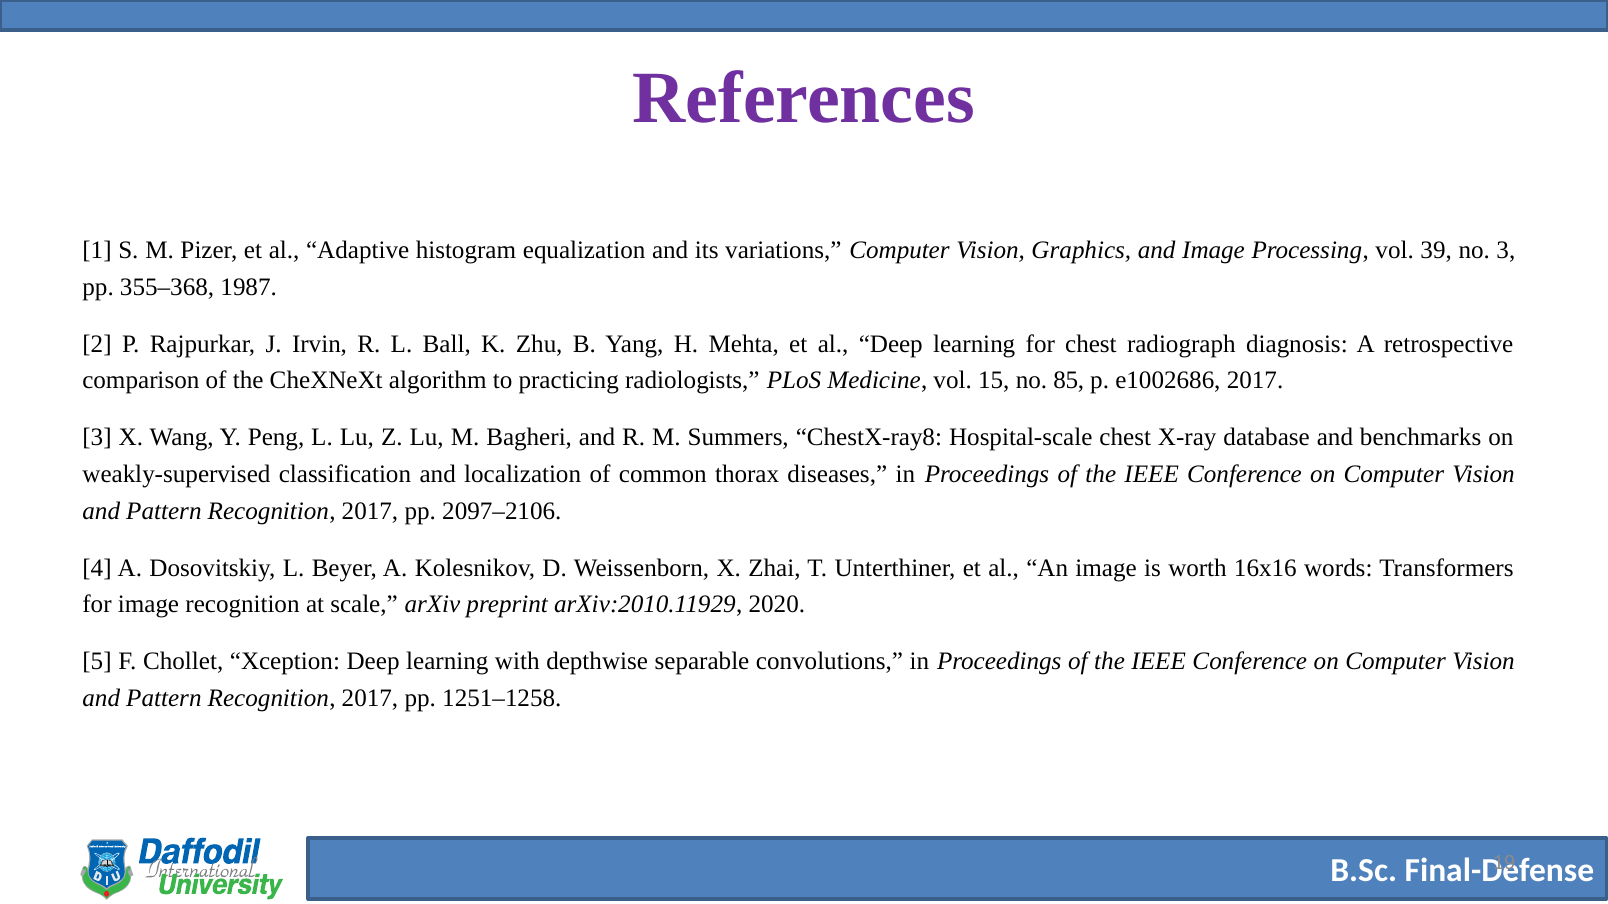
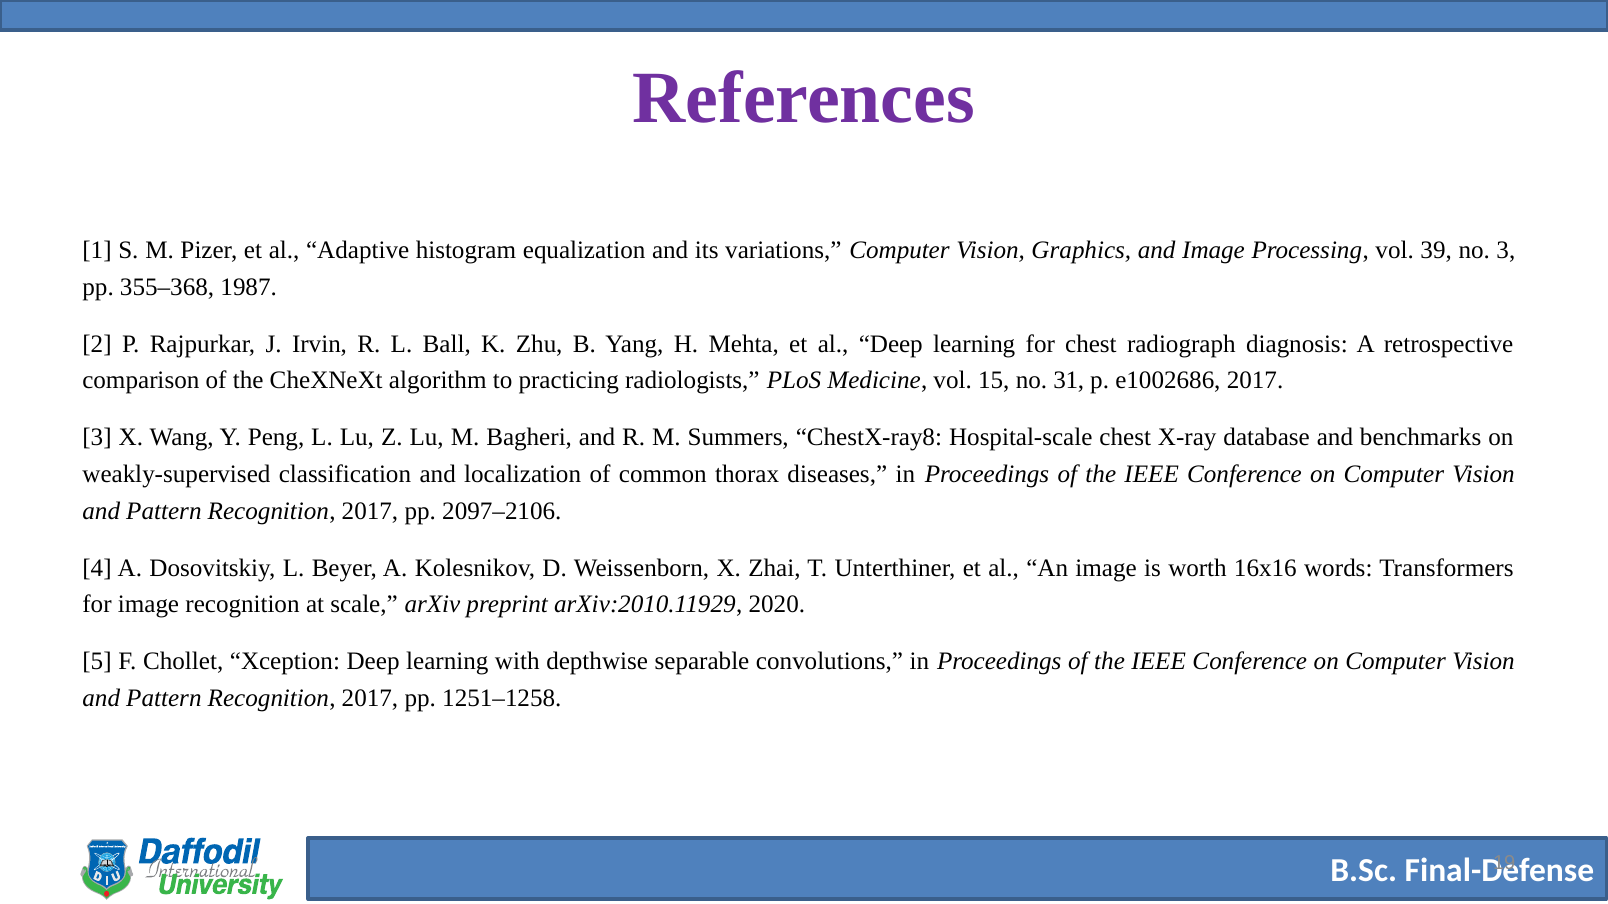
85: 85 -> 31 (1069, 381)
